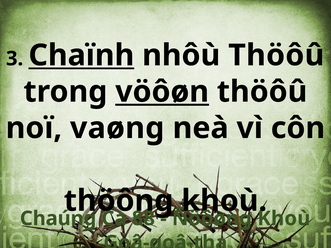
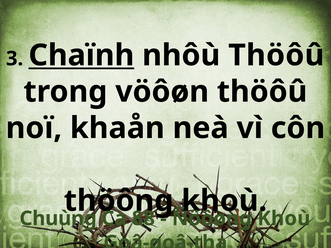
vöôøn underline: present -> none (162, 92)
vaøng: vaøng -> khaån (117, 128)
Chaúng: Chaúng -> Chuùng (58, 219)
